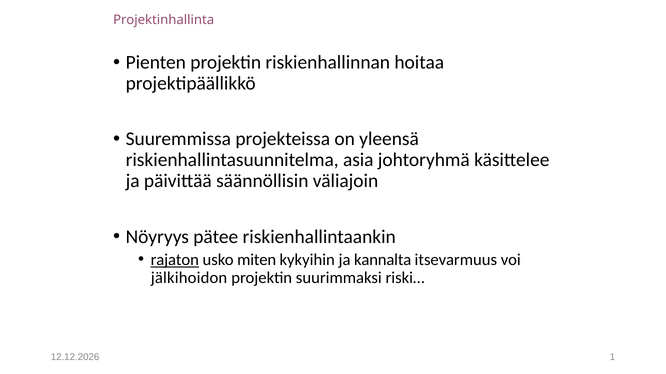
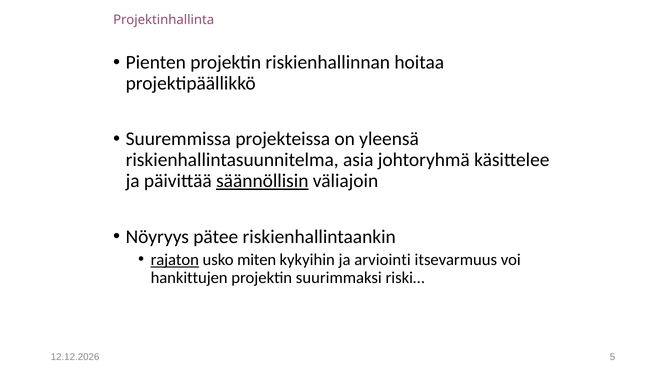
säännöllisin underline: none -> present (262, 181)
kannalta: kannalta -> arviointi (383, 260)
jälkihoidon: jälkihoidon -> hankittujen (189, 278)
1: 1 -> 5 (612, 358)
